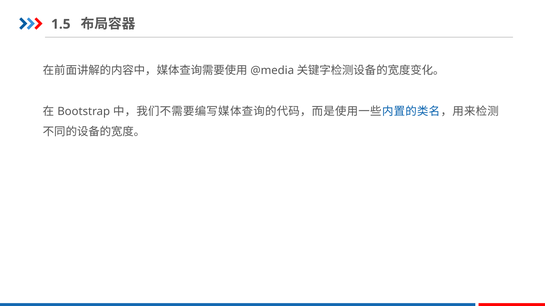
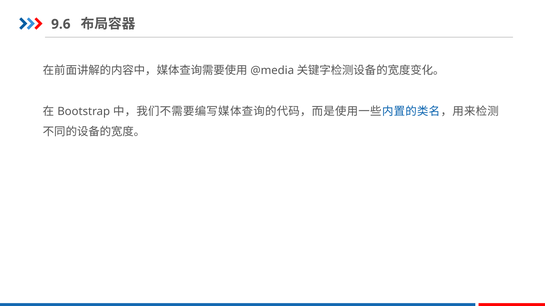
1.5: 1.5 -> 9.6 (61, 24)
